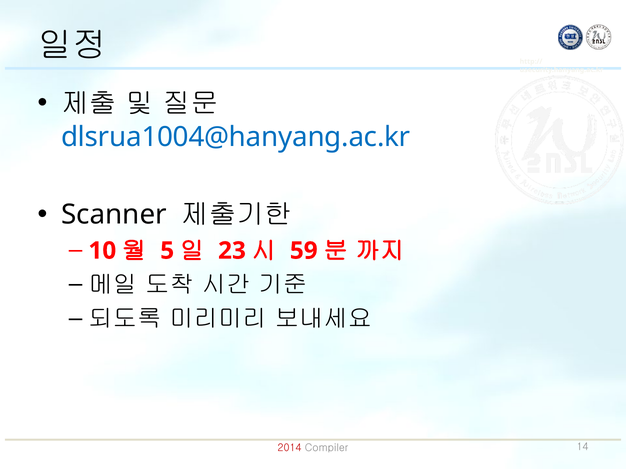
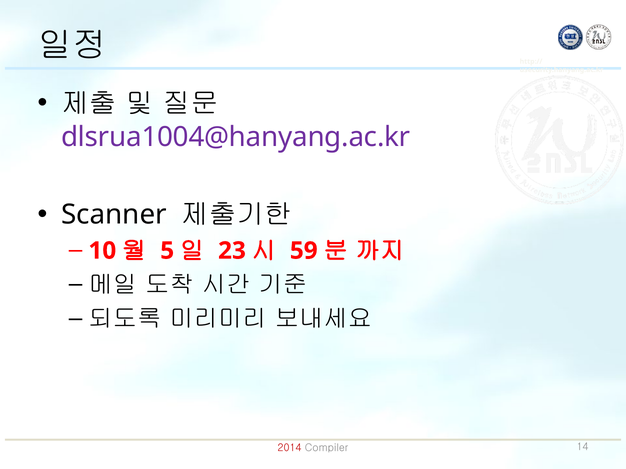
dlsrua1004@hanyang.ac.kr colour: blue -> purple (236, 137)
